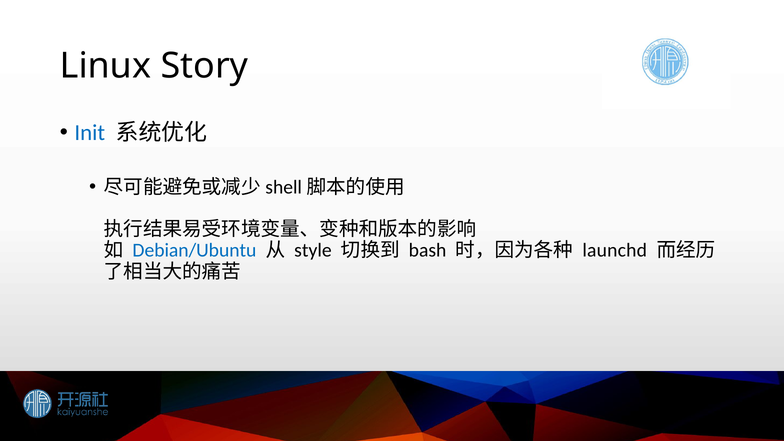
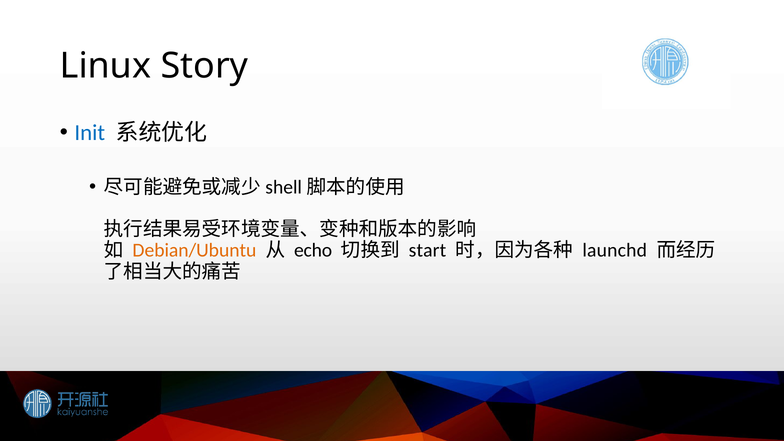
Debian/Ubuntu colour: blue -> orange (194, 251)
style: style -> echo (313, 251)
bash: bash -> start (427, 251)
